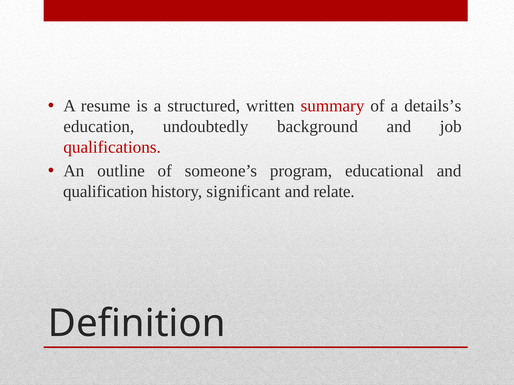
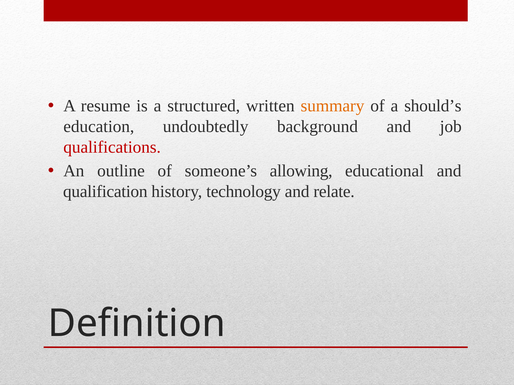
summary colour: red -> orange (332, 106)
details’s: details’s -> should’s (433, 106)
program: program -> allowing (301, 171)
significant: significant -> technology (244, 192)
